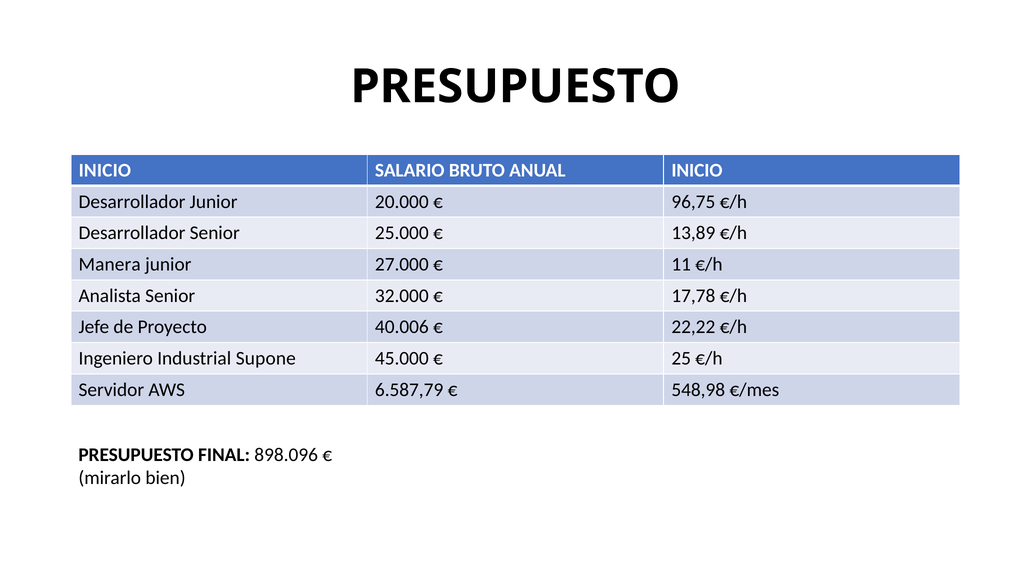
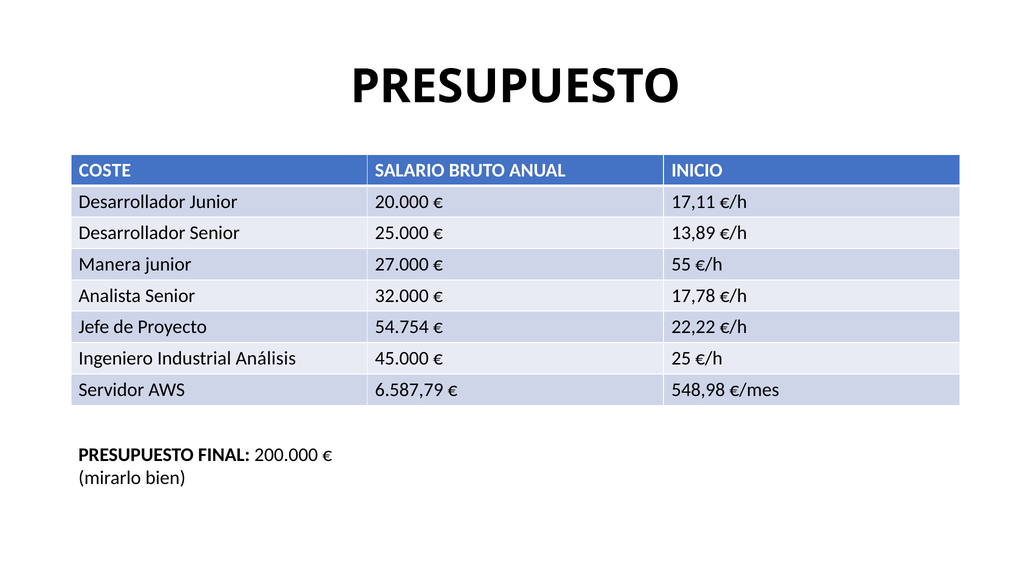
INICIO: INICIO -> COSTE (105, 170)
96,75: 96,75 -> 17,11 (693, 202)
11: 11 -> 55 (681, 264)
40.006: 40.006 -> 54.754 (402, 327)
Supone: Supone -> Análisis (266, 358)
898.096: 898.096 -> 200.000 (286, 455)
